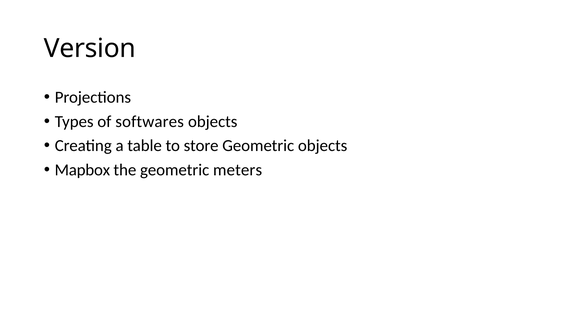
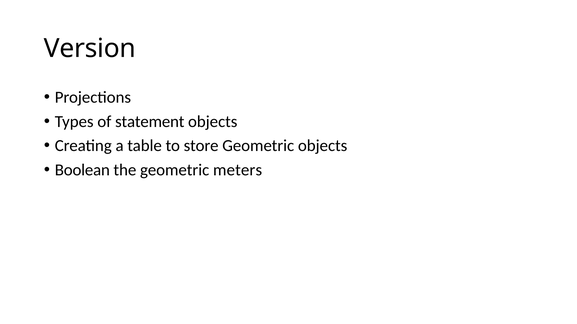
softwares: softwares -> statement (150, 122)
Mapbox: Mapbox -> Boolean (82, 170)
